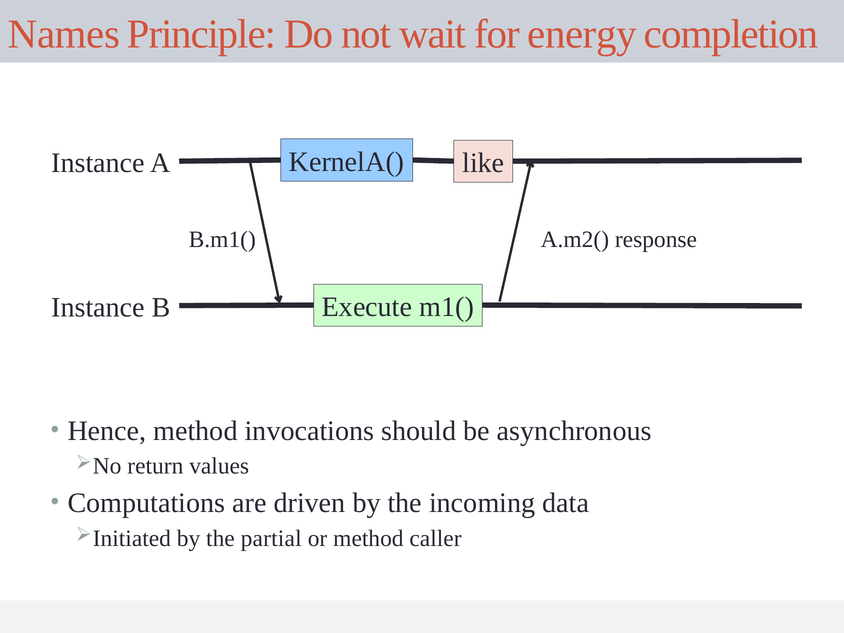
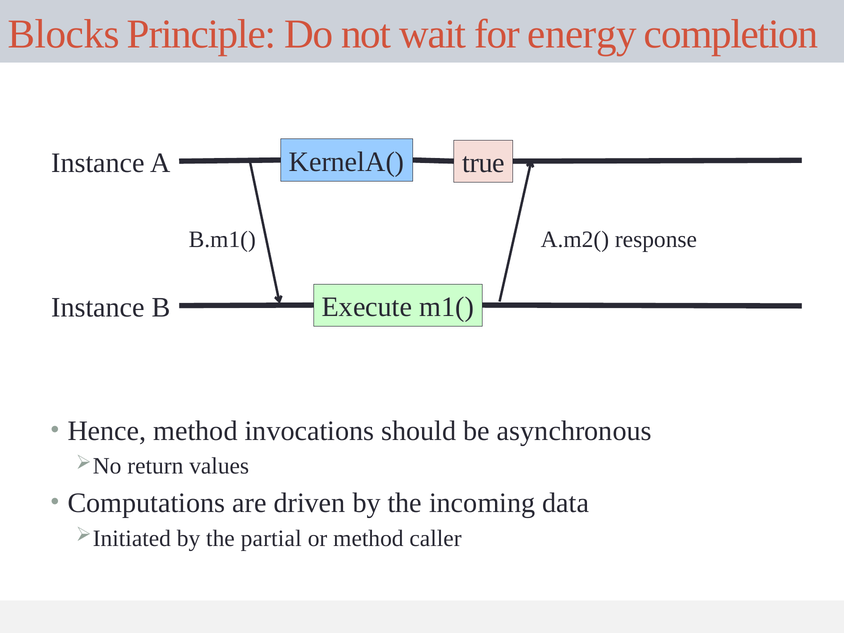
Names: Names -> Blocks (64, 34)
like: like -> true (484, 163)
